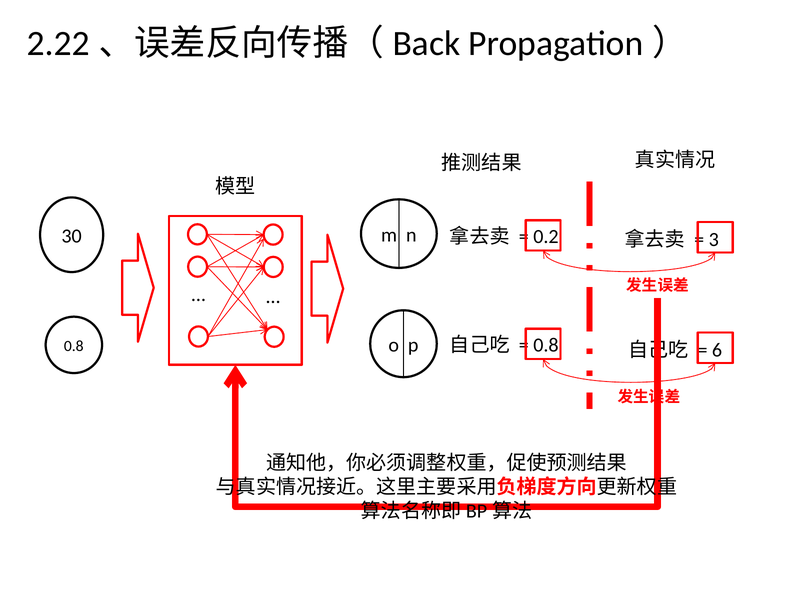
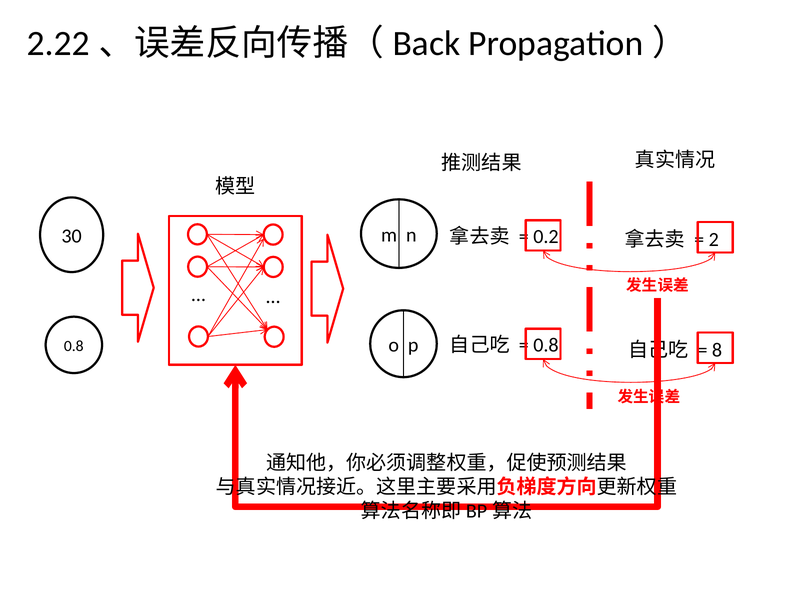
3: 3 -> 2 (714, 240)
6: 6 -> 8 (717, 350)
